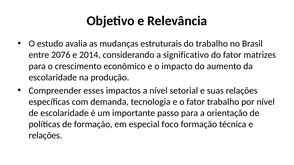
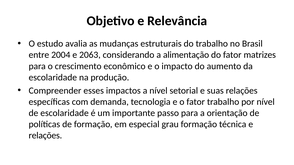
2076: 2076 -> 2004 (61, 55)
2014: 2014 -> 2063 (90, 55)
significativo: significativo -> alimentação (186, 55)
foco: foco -> grau (170, 125)
